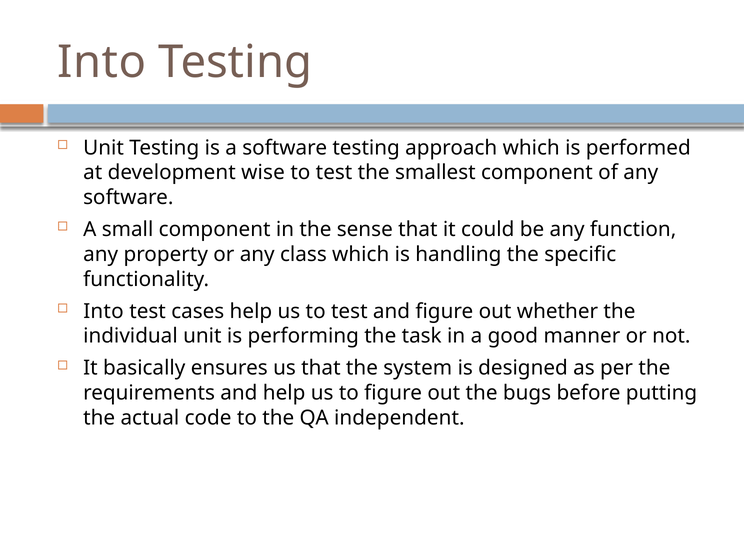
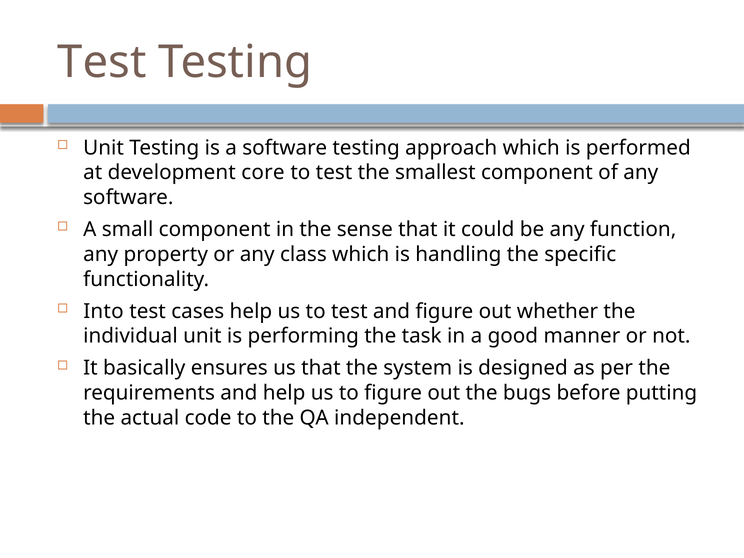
Into: Into -> Test (102, 62)
wise: wise -> core (263, 173)
